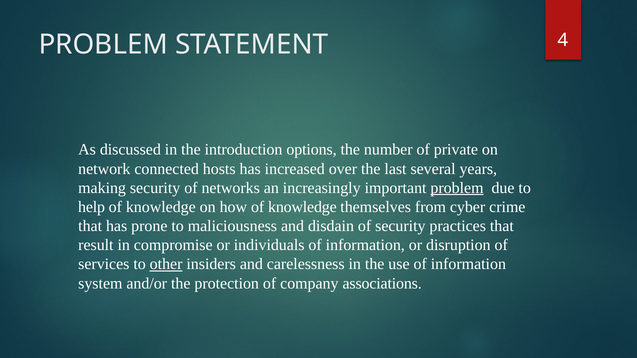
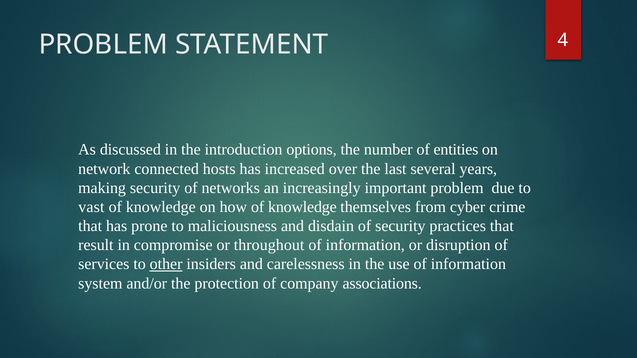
private: private -> entities (456, 150)
problem underline: present -> none (457, 188)
help: help -> vast (91, 207)
individuals: individuals -> throughout (269, 245)
